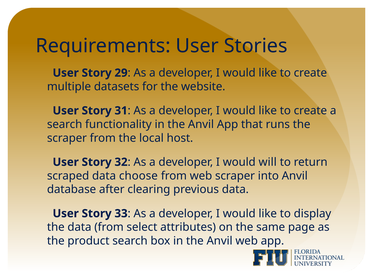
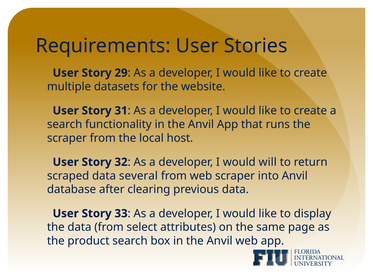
choose: choose -> several (138, 176)
